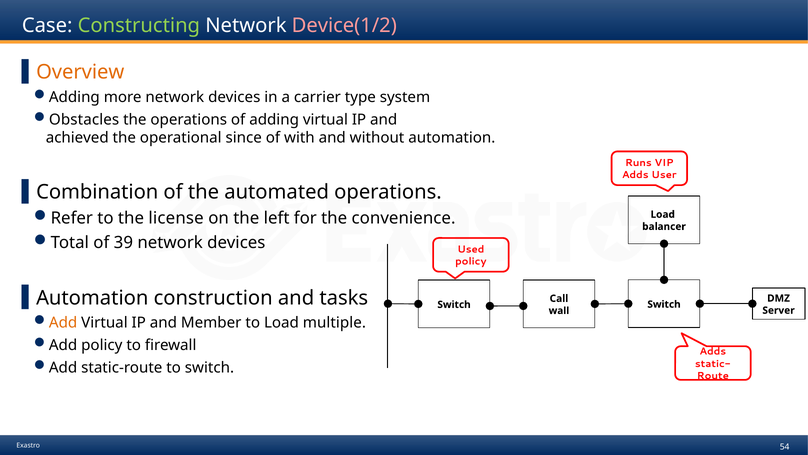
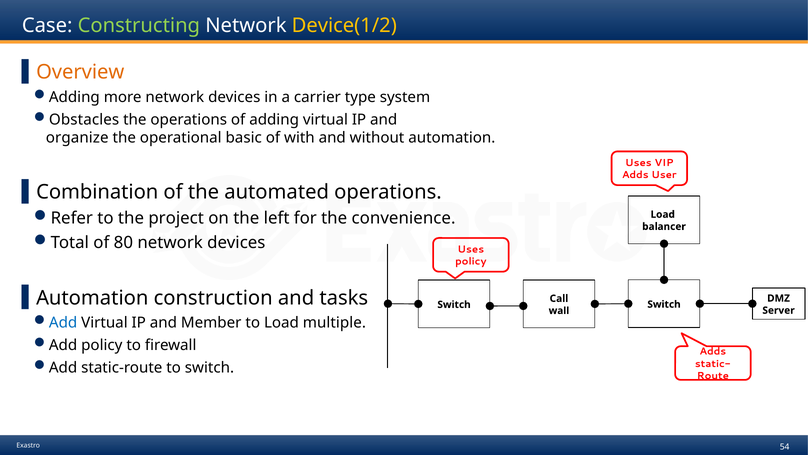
Device(1/2 colour: pink -> yellow (344, 26)
achieved: achieved -> organize (77, 138)
since: since -> basic (244, 138)
Runs: Runs -> Uses (638, 163)
license: license -> project (176, 218)
39: 39 -> 80 (123, 242)
Used: Used -> Uses (471, 249)
Add colour: orange -> blue (63, 323)
